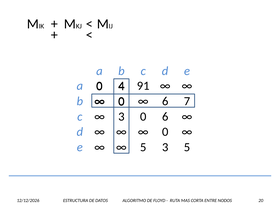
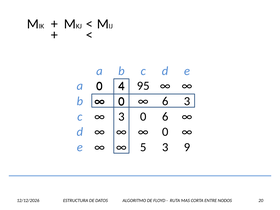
91: 91 -> 95 (143, 86)
6 7: 7 -> 3 (187, 101)
3 5: 5 -> 9 (187, 147)
